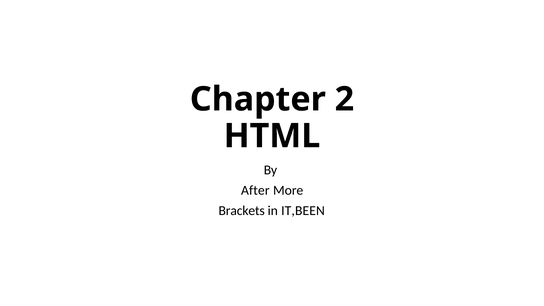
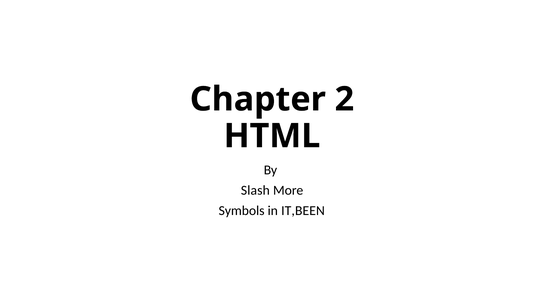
After: After -> Slash (255, 190)
Brackets: Brackets -> Symbols (242, 211)
